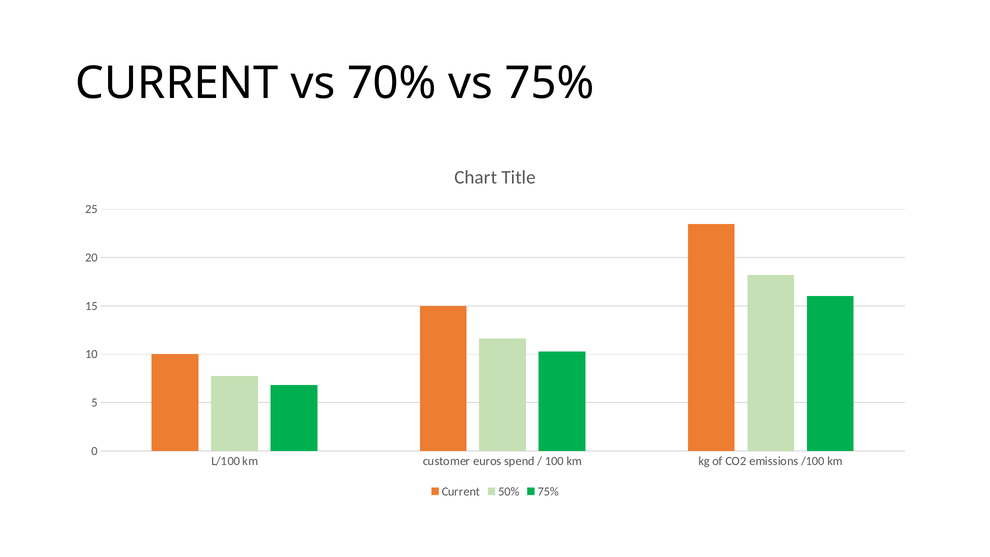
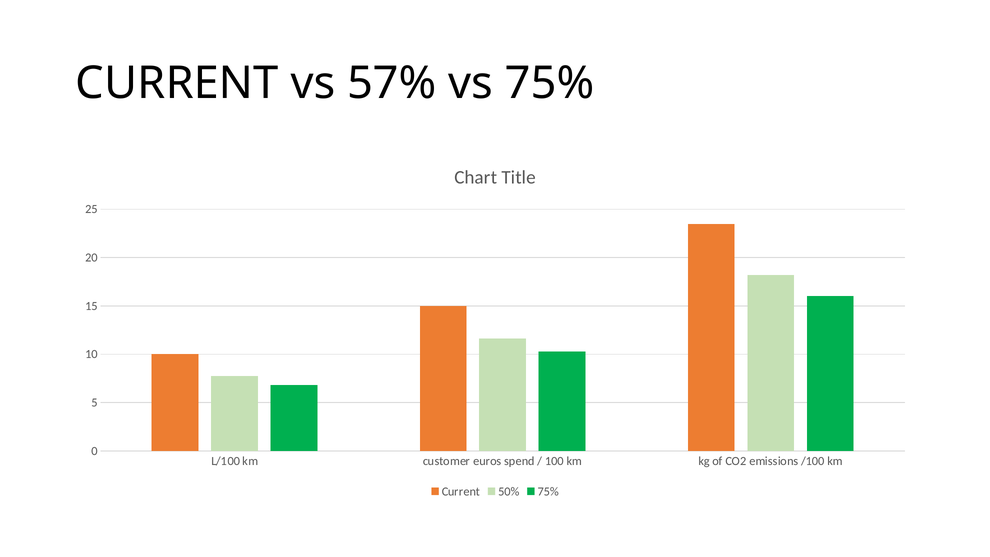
70%: 70% -> 57% (392, 83)
